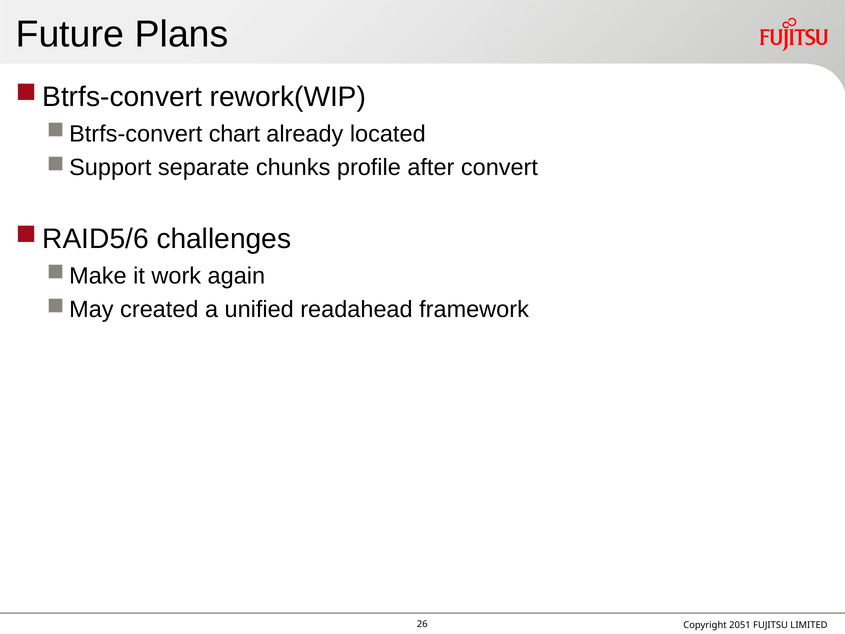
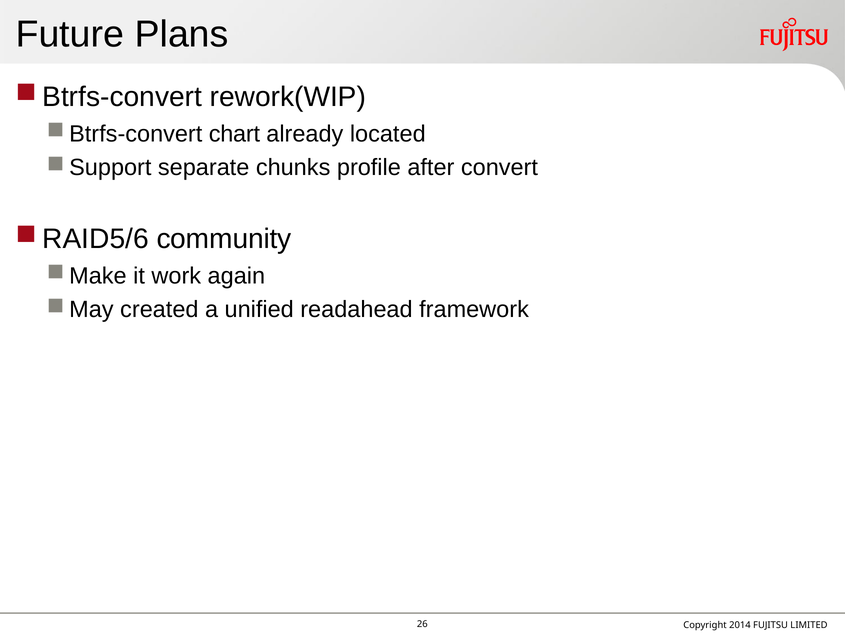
challenges: challenges -> community (224, 239)
2051: 2051 -> 2014 (740, 625)
